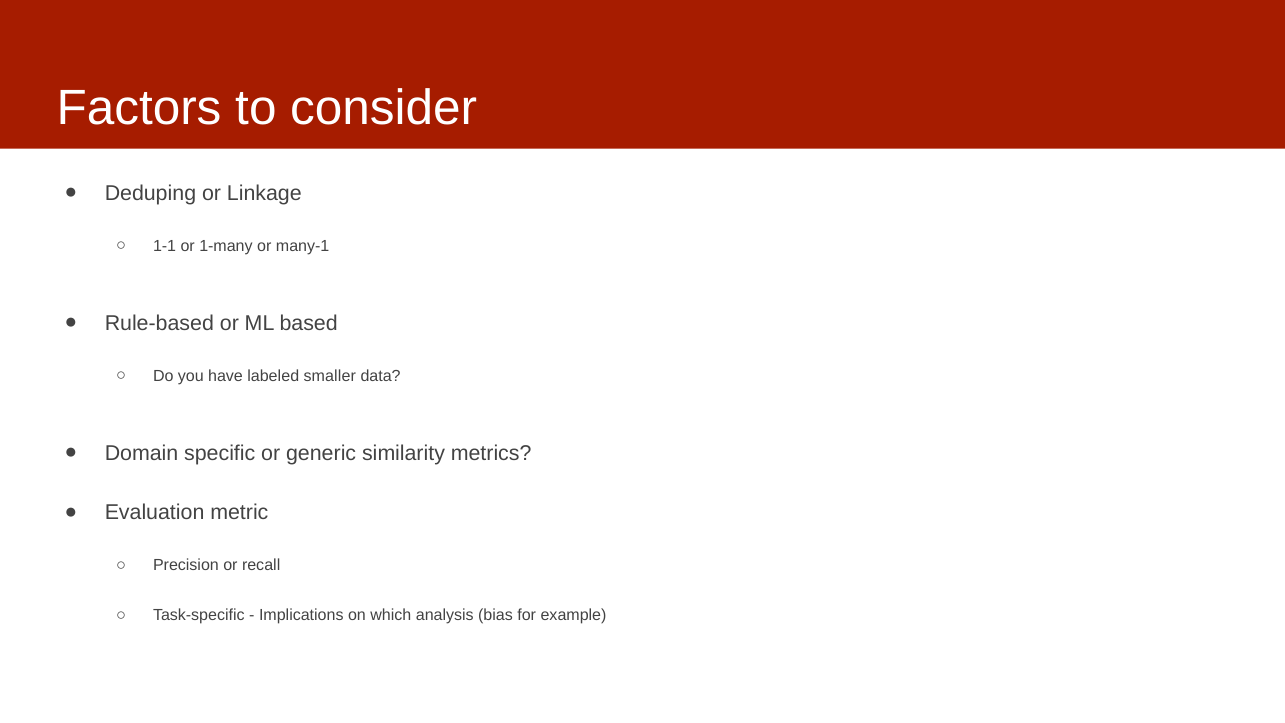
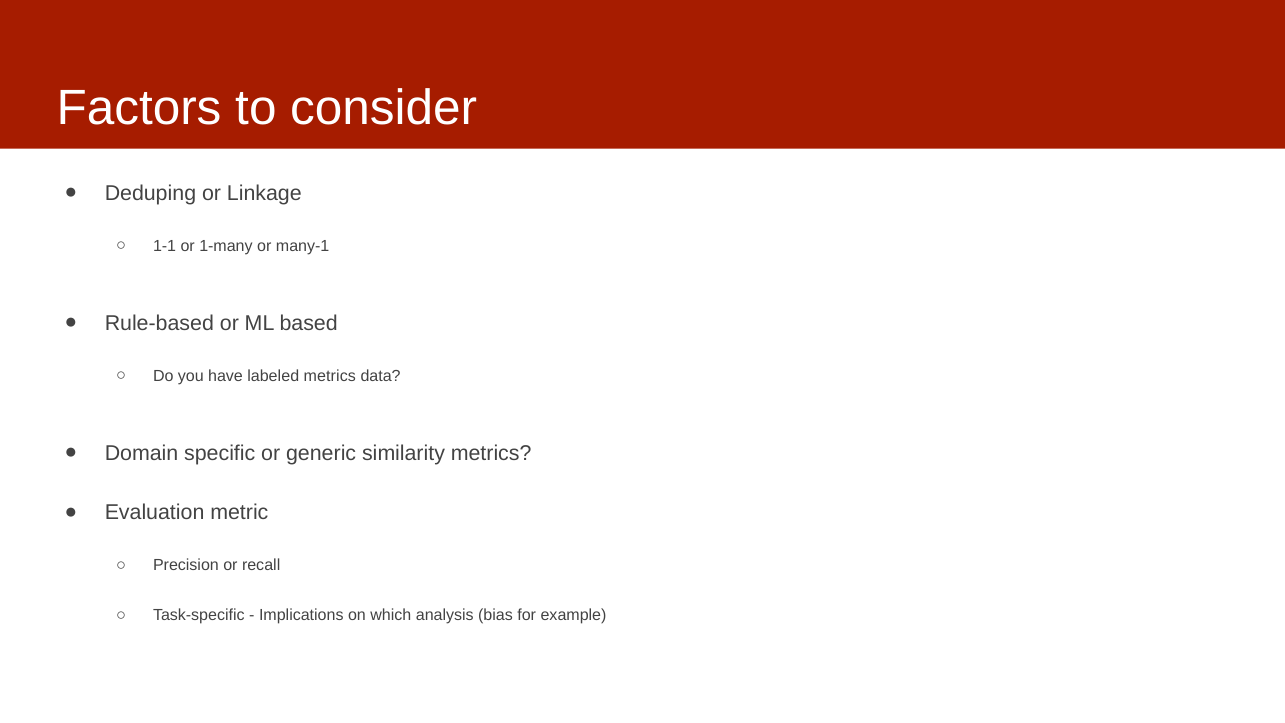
labeled smaller: smaller -> metrics (330, 376)
